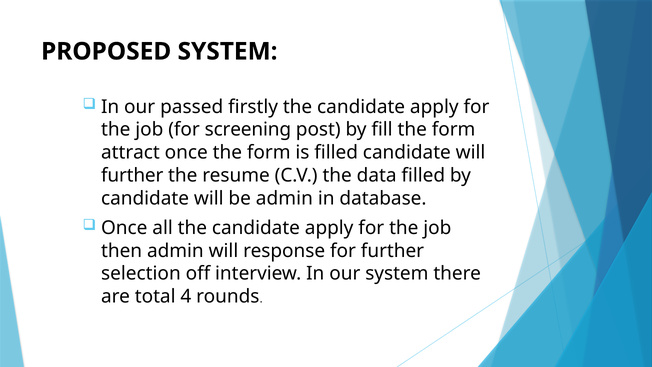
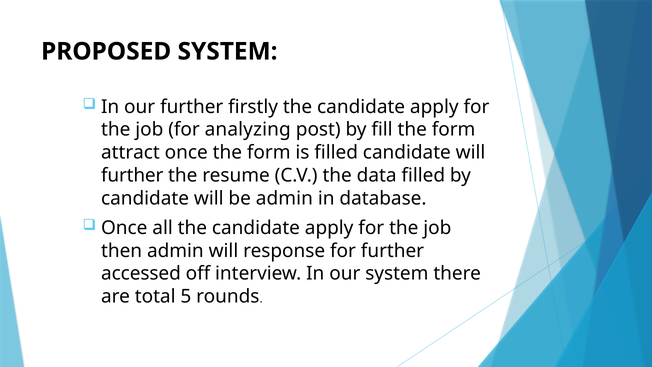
our passed: passed -> further (192, 107)
screening: screening -> analyzing (248, 130)
selection: selection -> accessed (141, 273)
4: 4 -> 5 (186, 296)
